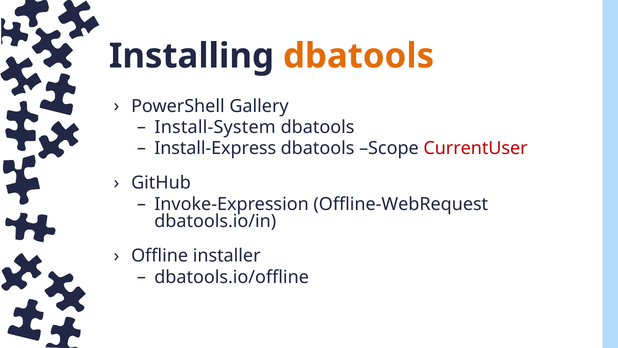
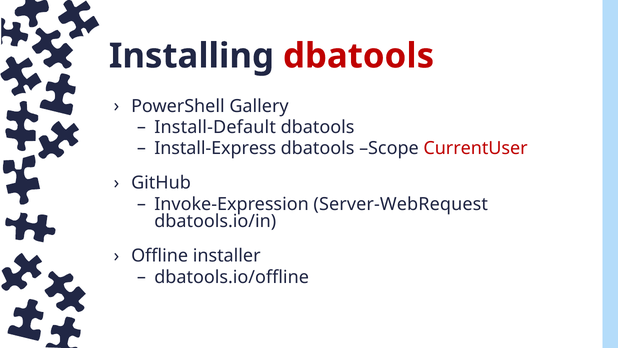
dbatools colour: orange -> red (359, 56)
Install-System: Install-System -> Install-Default (215, 127)
Offline-WebRequest: Offline-WebRequest -> Server-WebRequest (401, 204)
